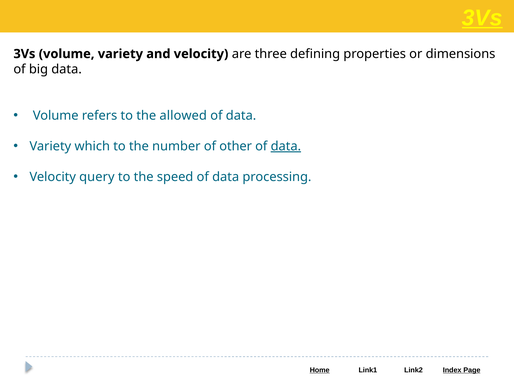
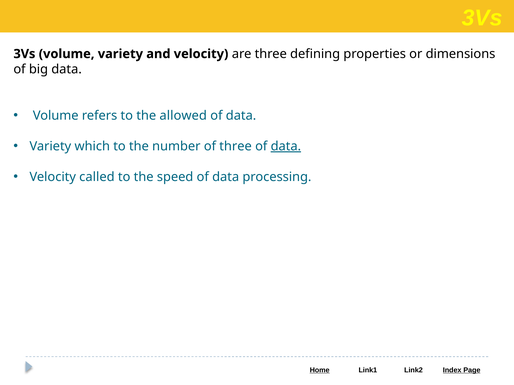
3Vs underline: present -> none (482, 18)
of other: other -> three (236, 146)
query: query -> called (97, 177)
